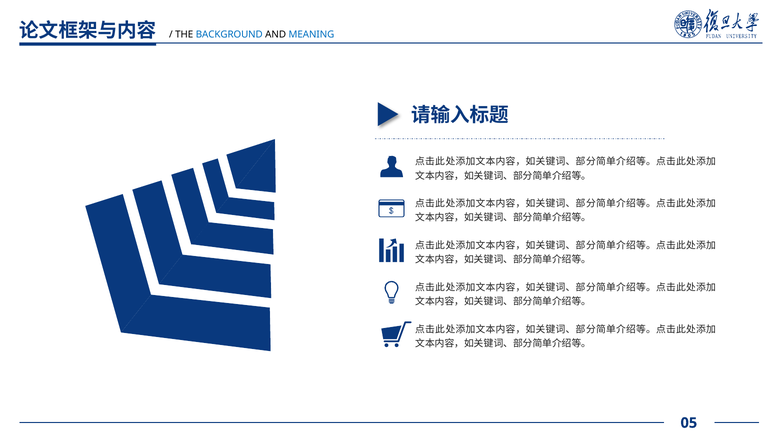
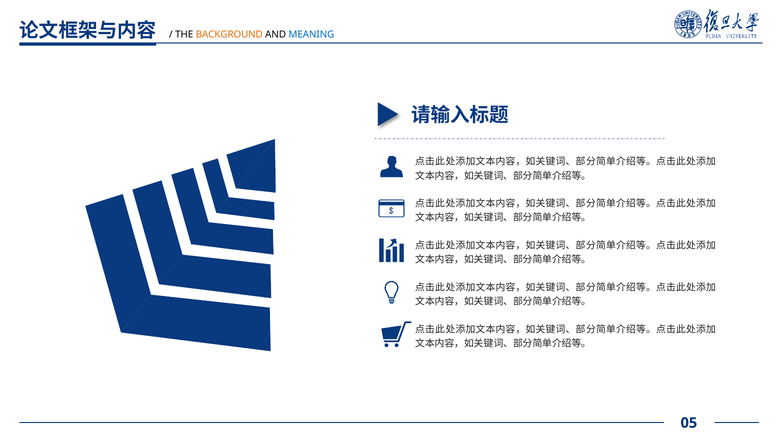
BACKGROUND colour: blue -> orange (229, 35)
